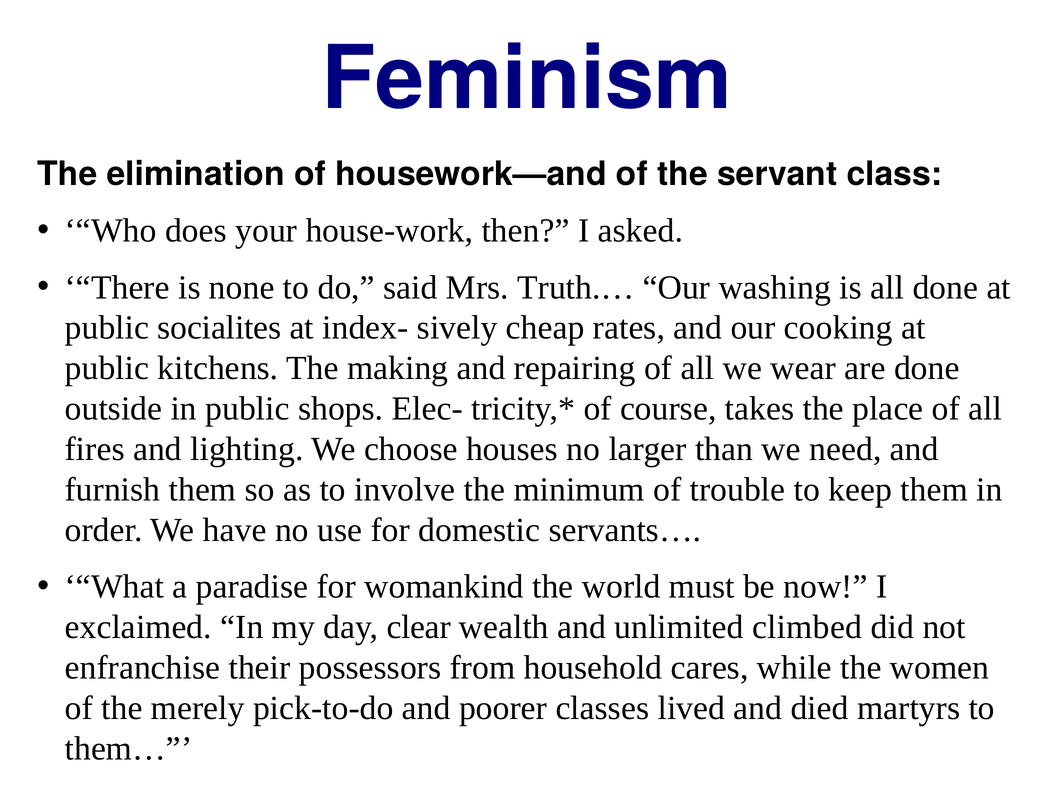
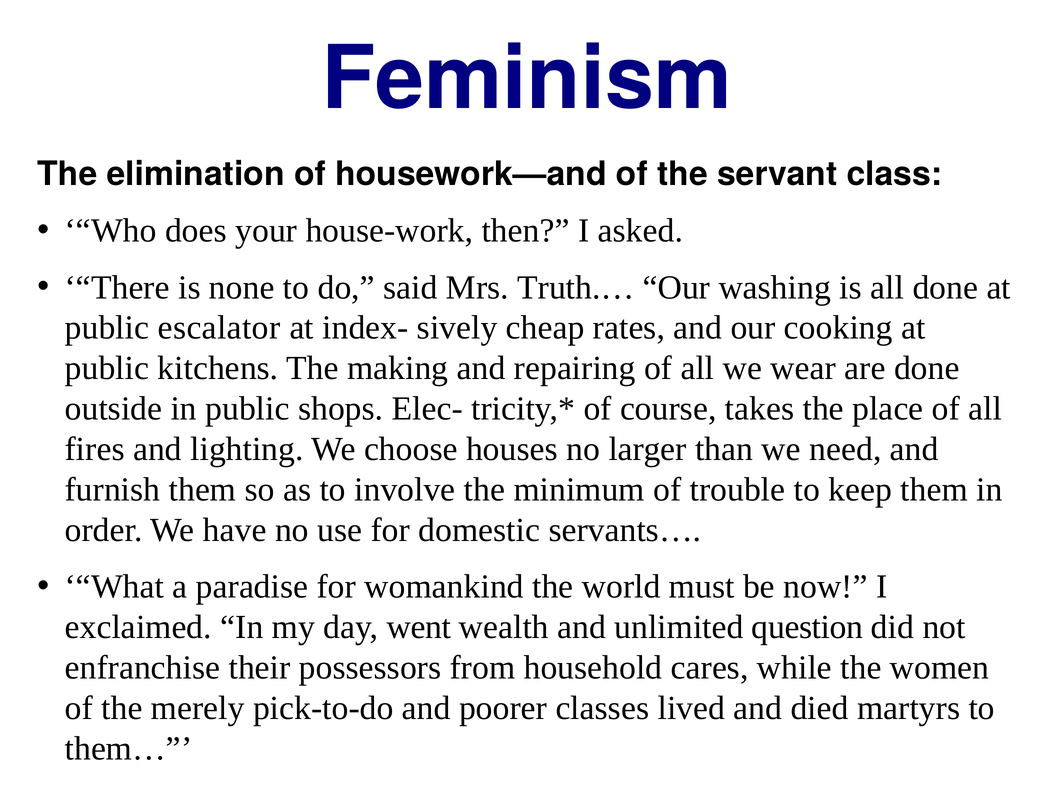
socialites: socialites -> escalator (219, 328)
clear: clear -> went (419, 627)
climbed: climbed -> question (807, 627)
